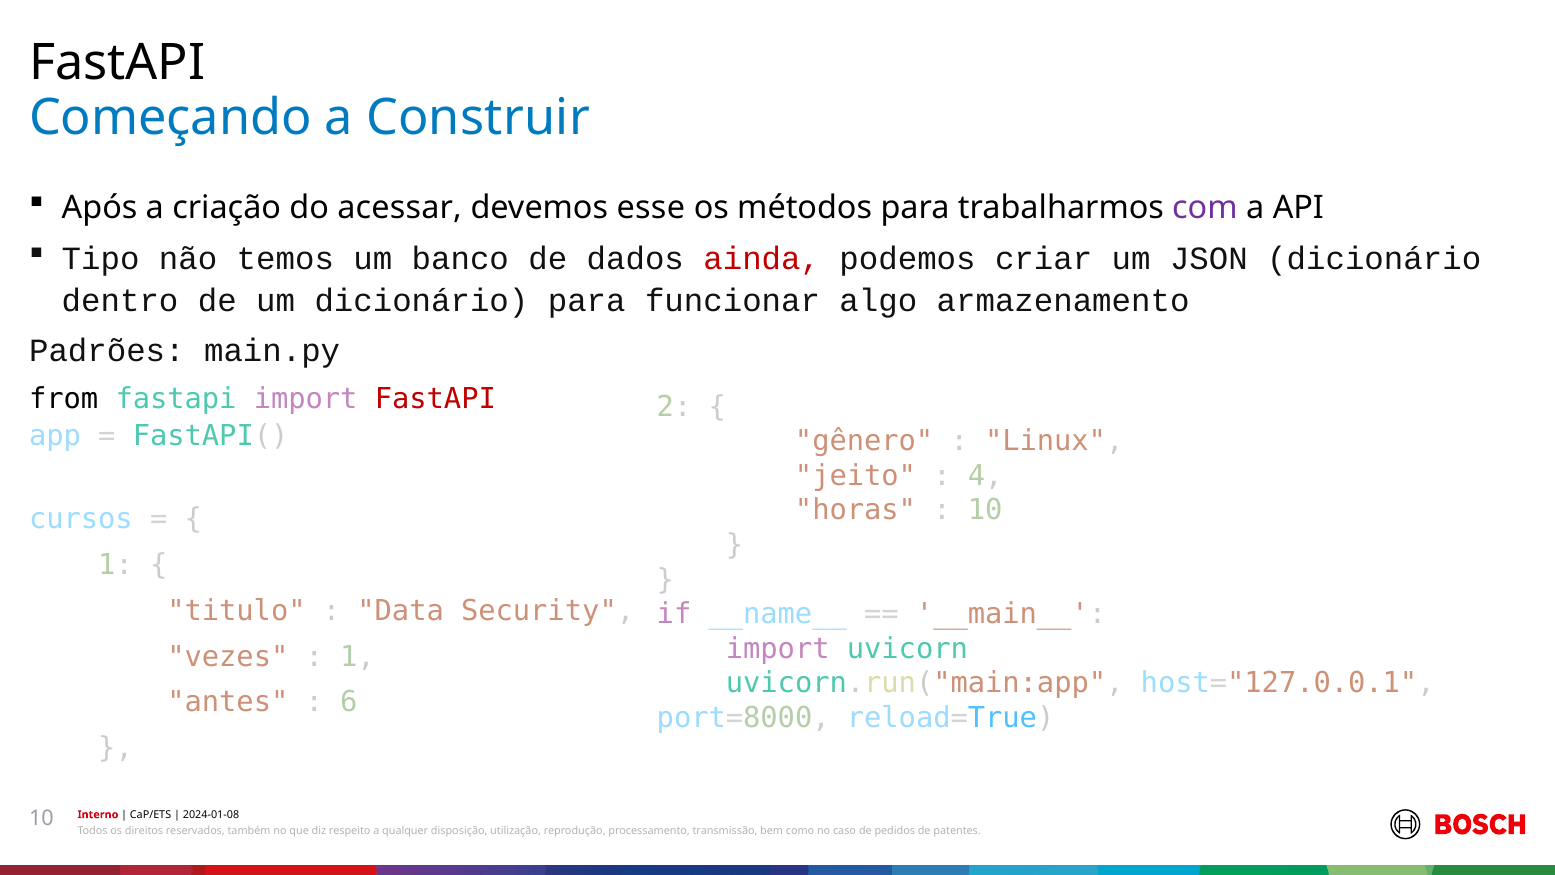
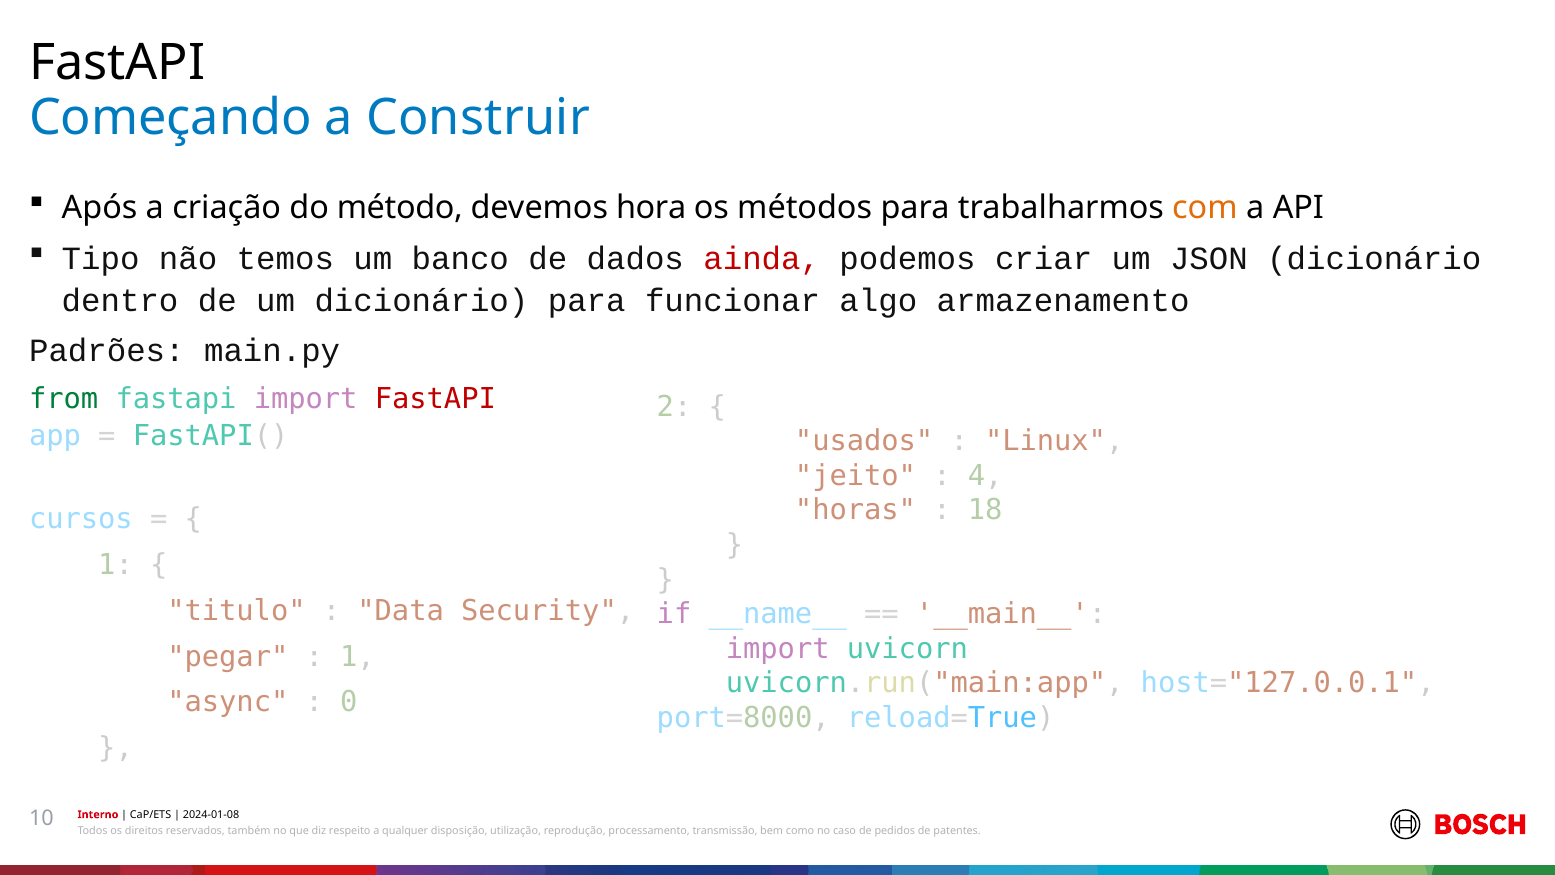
acessar: acessar -> método (400, 208)
esse: esse -> hora (651, 208)
com colour: purple -> orange (1205, 208)
from colour: black -> green (64, 399)
gênero: gênero -> usados (864, 441)
10: 10 -> 18 (985, 510)
vezes: vezes -> pegar (228, 656)
antes: antes -> async (228, 702)
6: 6 -> 0 (349, 702)
